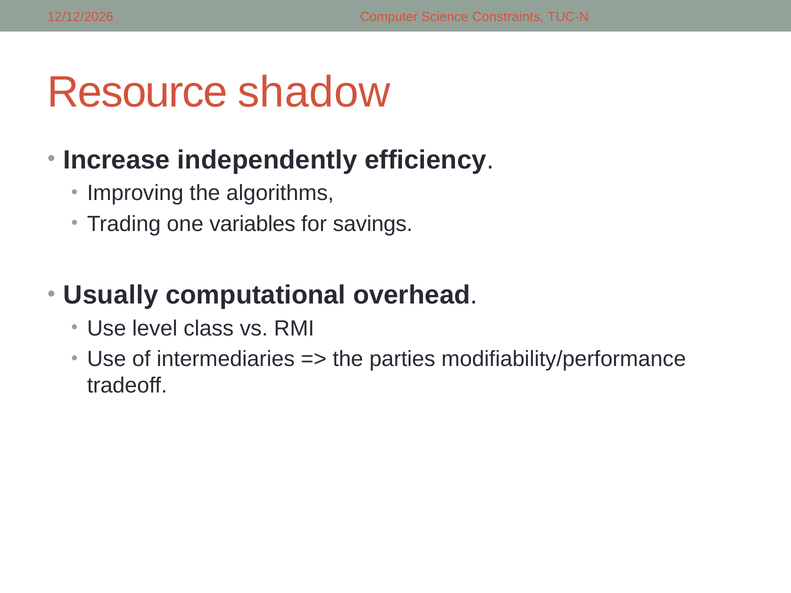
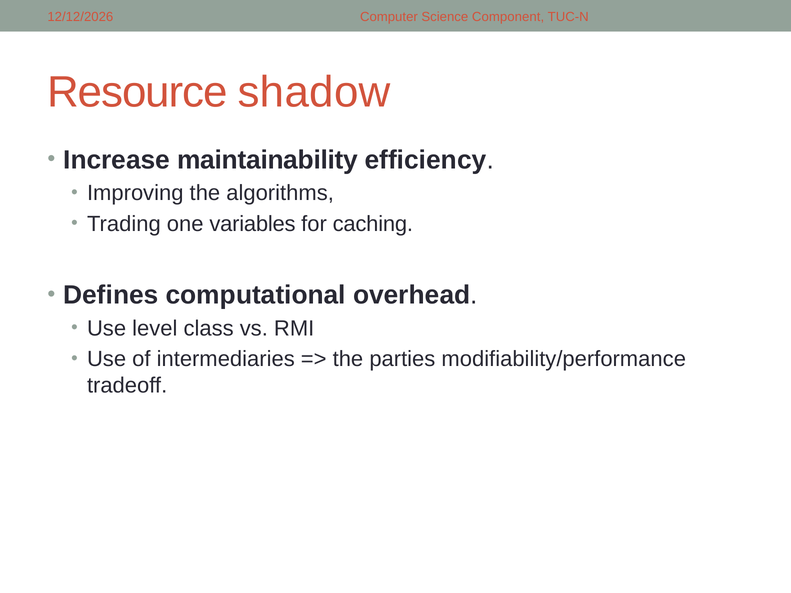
Constraints: Constraints -> Component (508, 17)
independently: independently -> maintainability (268, 160)
savings: savings -> caching (373, 224)
Usually: Usually -> Defines (111, 295)
